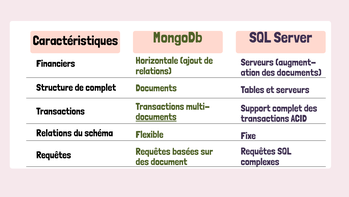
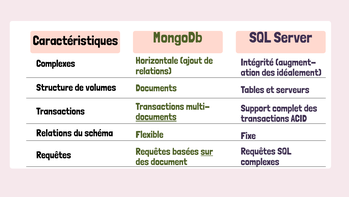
Serveurs: Serveurs -> Intégrité (257, 62)
Financiers: Financiers -> Complexes (56, 63)
des documents: documents -> idéalement (299, 72)
de complet: complet -> volumes (101, 87)
sur underline: none -> present (207, 151)
